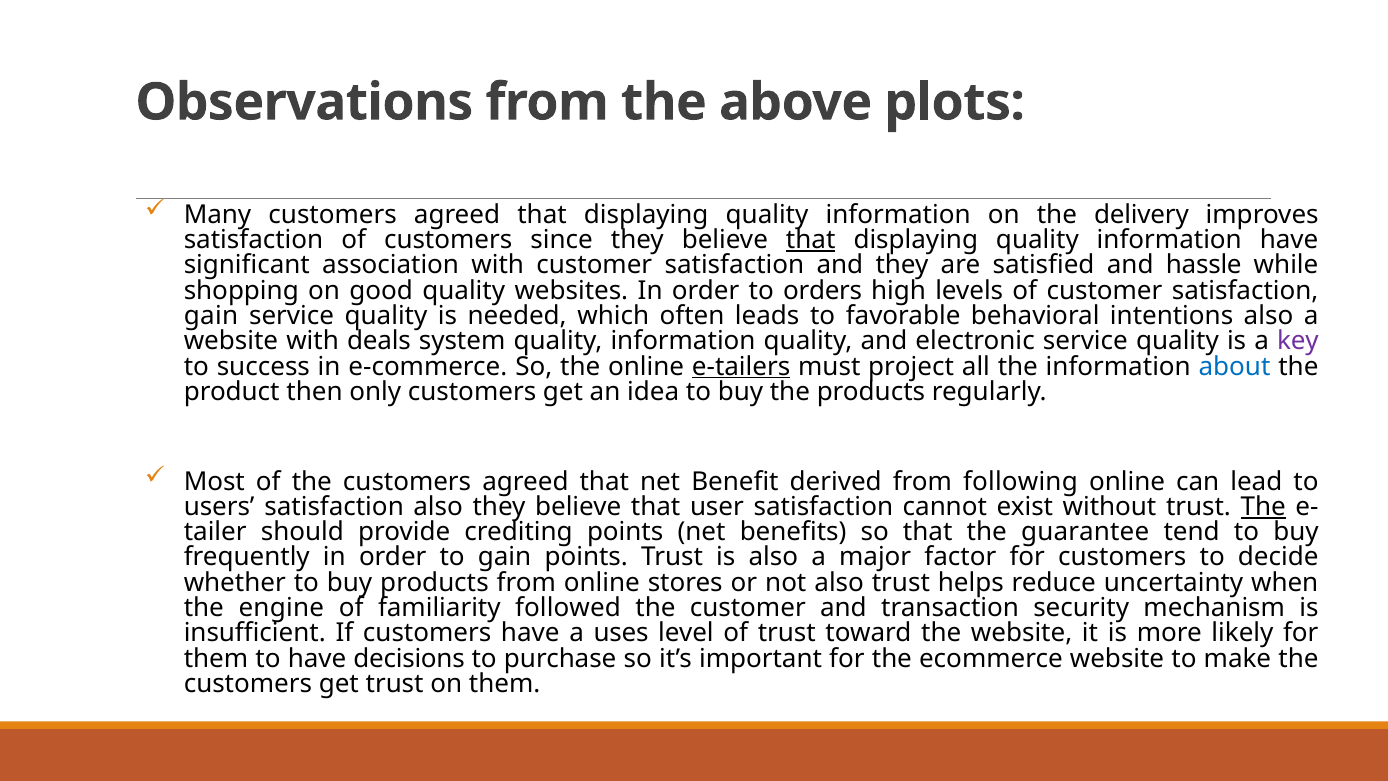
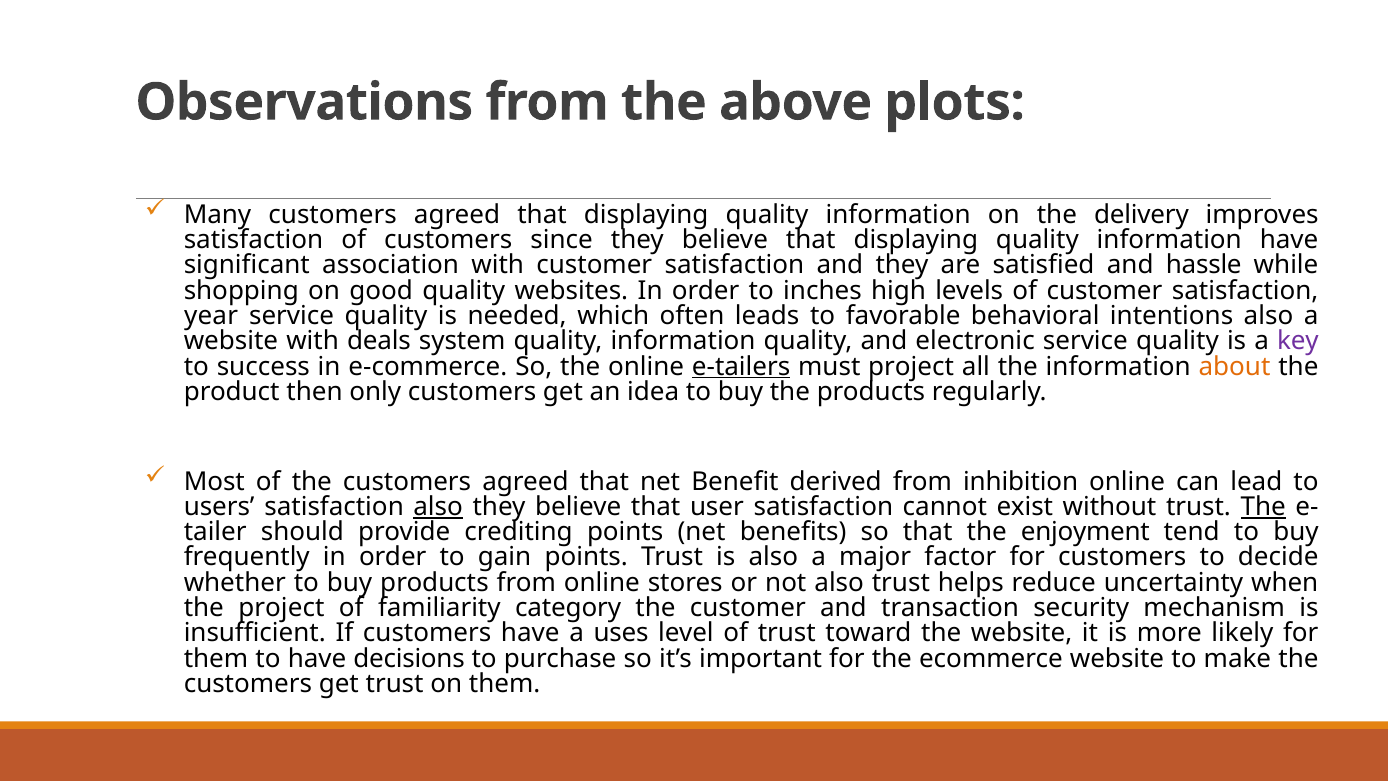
that underline: present -> none (811, 240)
orders: orders -> inches (822, 291)
gain: gain -> year (211, 316)
about colour: blue -> orange (1235, 366)
following: following -> inhibition (1021, 481)
also underline: none -> present (438, 507)
guarantee: guarantee -> enjoyment (1085, 532)
the engine: engine -> project (281, 608)
followed: followed -> category (568, 608)
